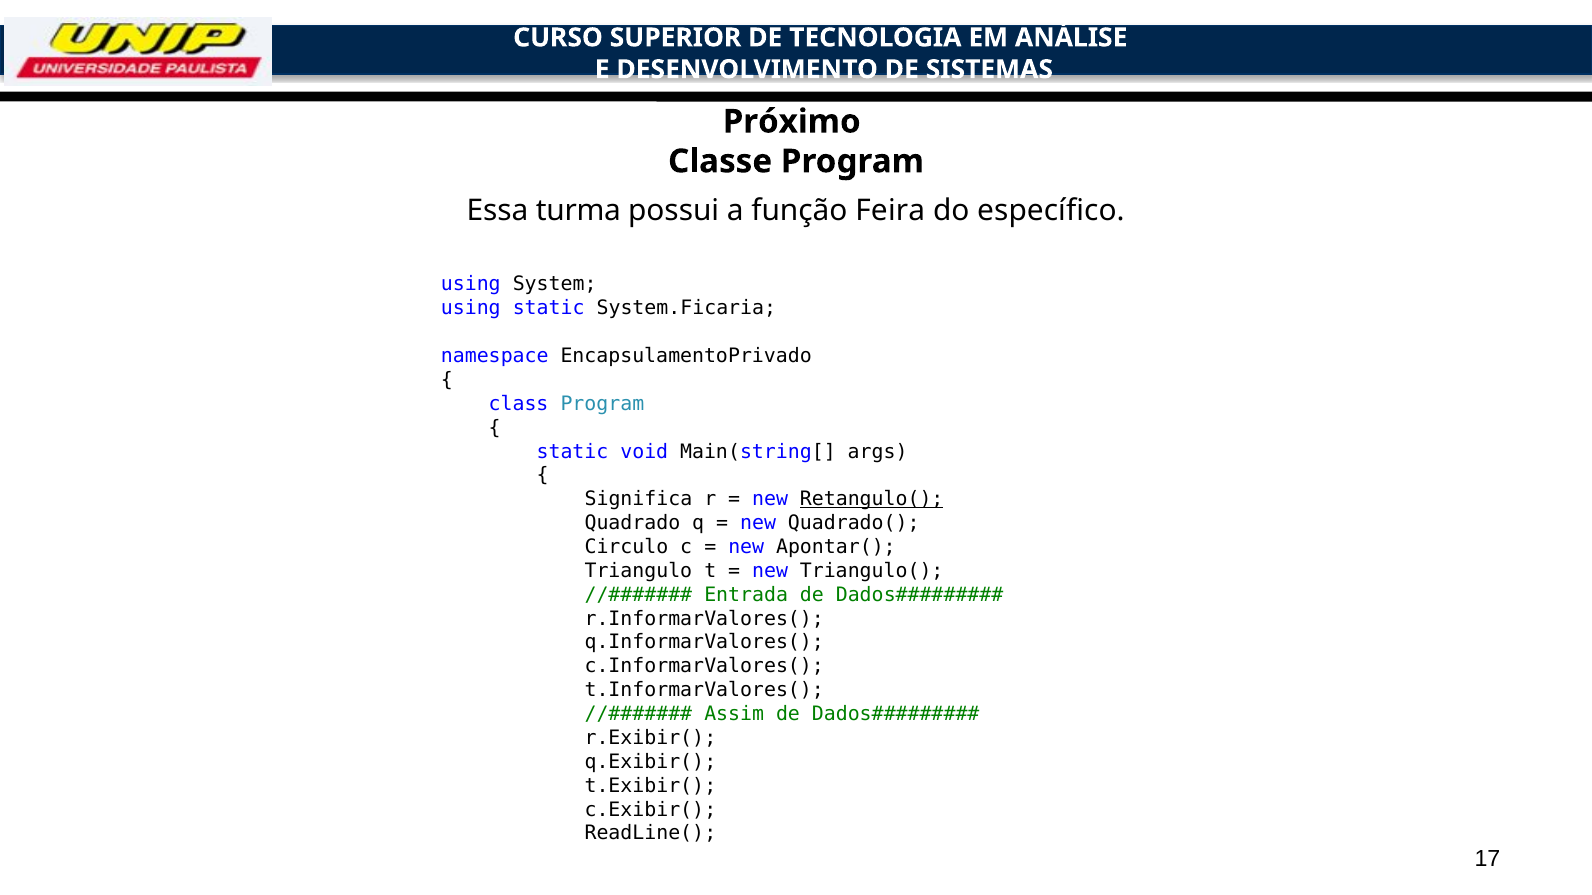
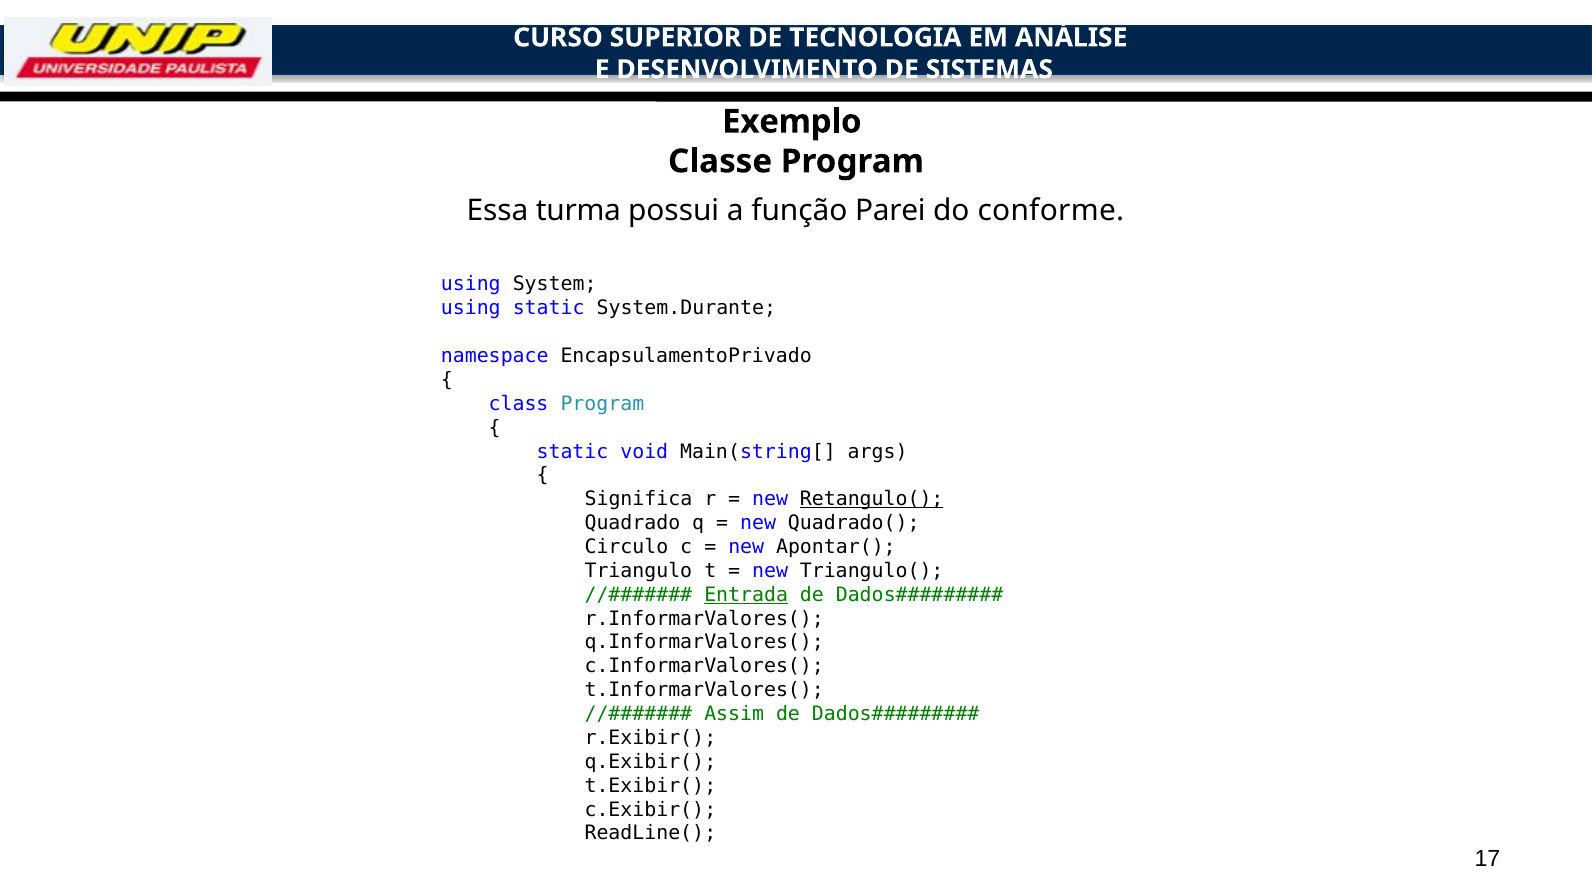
Próximo: Próximo -> Exemplo (792, 122)
Feira: Feira -> Parei (890, 210)
específico: específico -> conforme (1051, 210)
System.Ficaria: System.Ficaria -> System.Durante (686, 308)
Entrada underline: none -> present (746, 595)
